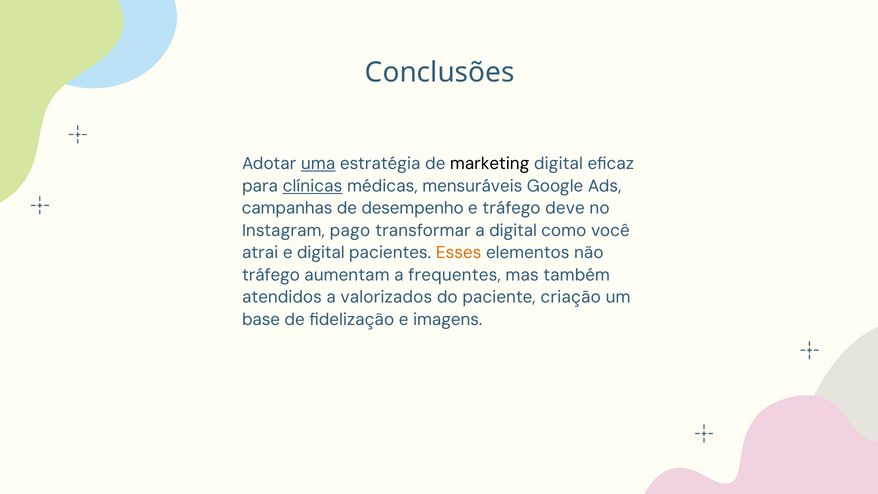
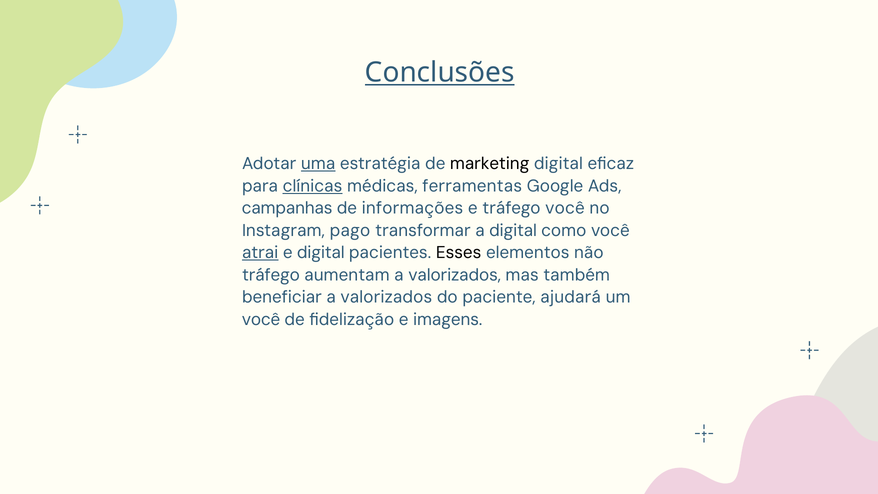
Conclusões underline: none -> present (440, 73)
mensuráveis: mensuráveis -> ferramentas (472, 186)
desempenho: desempenho -> informações (412, 208)
tráfego deve: deve -> você (565, 208)
atrai underline: none -> present (260, 253)
Esses colour: orange -> black (459, 253)
aumentam a frequentes: frequentes -> valorizados (455, 275)
atendidos: atendidos -> beneficiar (282, 297)
criação: criação -> ajudará (571, 297)
base: base -> você (261, 319)
